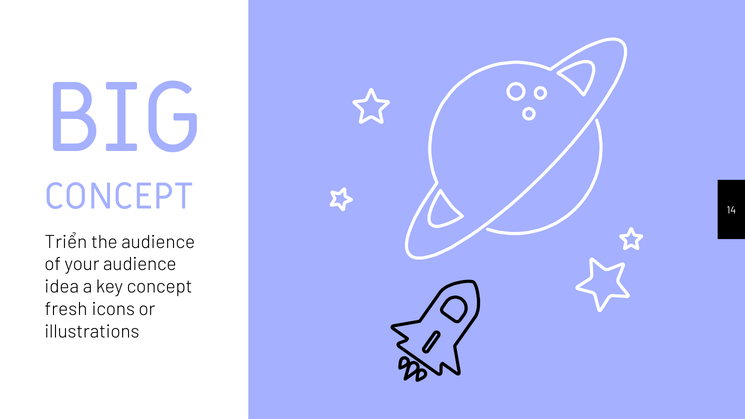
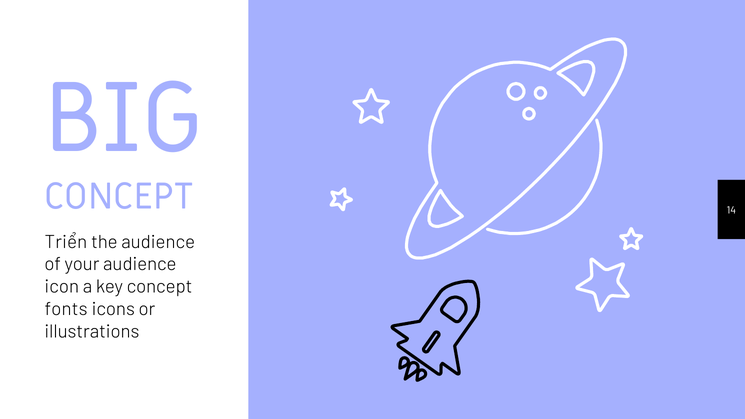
idea: idea -> icon (62, 287)
fresh: fresh -> fonts (66, 309)
